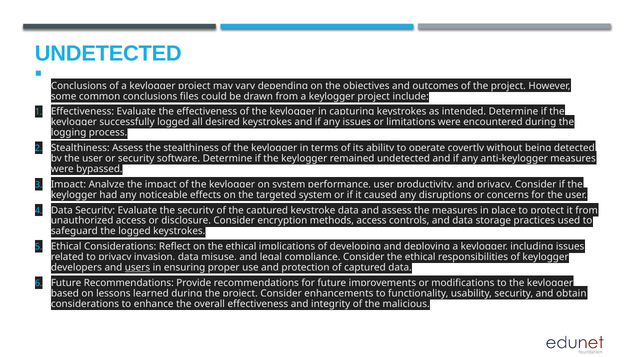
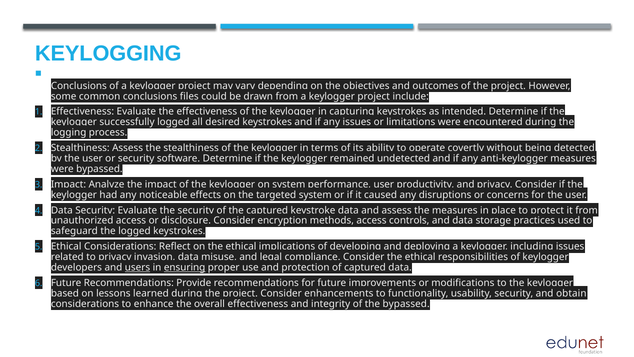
UNDETECTED: UNDETECTED -> KEYLOGGING (108, 53)
ensuring underline: none -> present (185, 267)
the malicious: malicious -> bypassed (406, 304)
